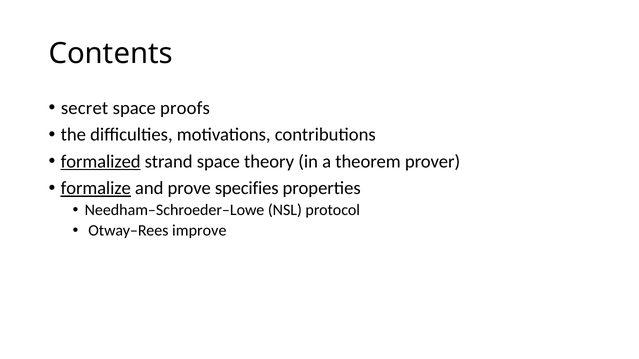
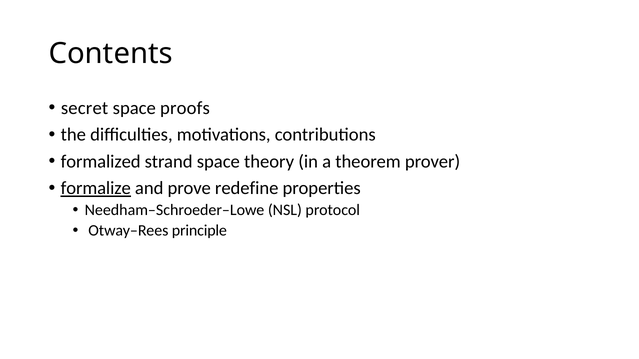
formalized underline: present -> none (101, 162)
specifies: specifies -> redefine (247, 188)
improve: improve -> principle (199, 231)
